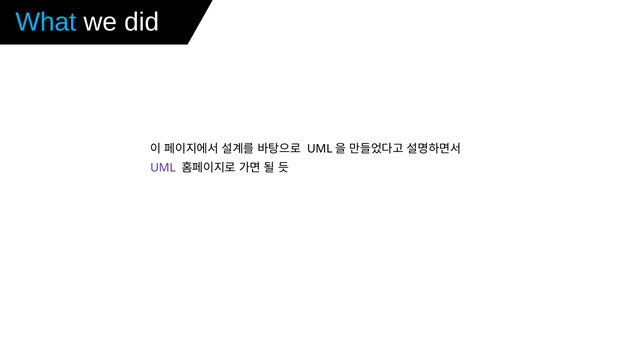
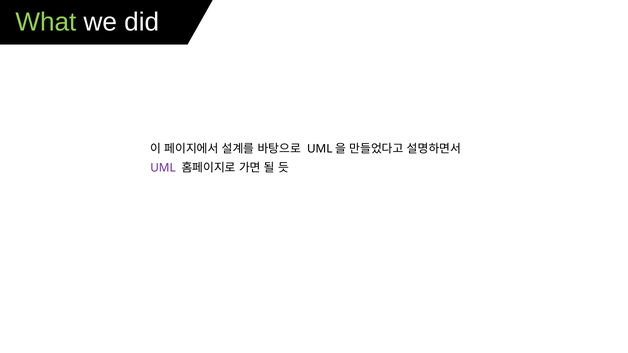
What colour: light blue -> light green (46, 22)
